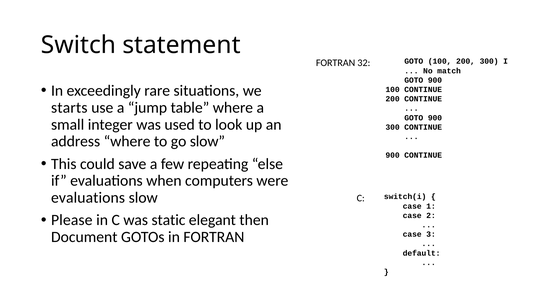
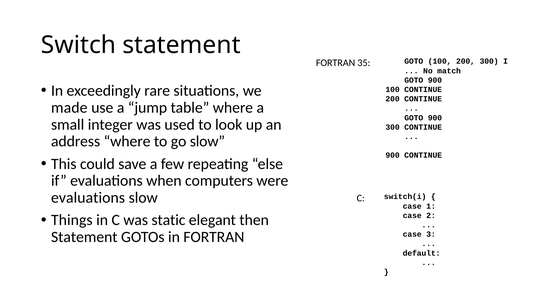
32: 32 -> 35 (364, 63)
starts: starts -> made (69, 108)
Please: Please -> Things (72, 220)
Document: Document -> Statement (84, 237)
